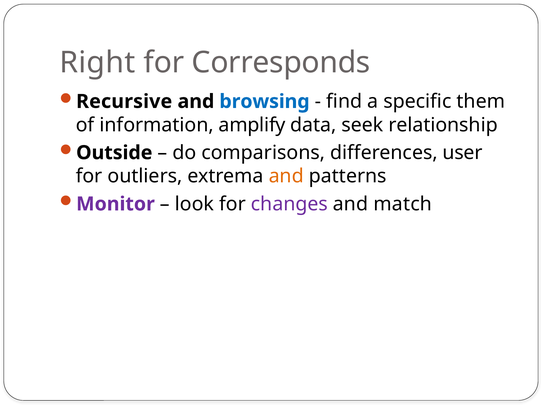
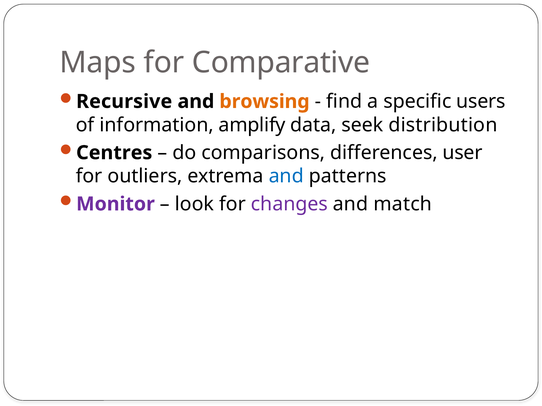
Right: Right -> Maps (98, 63)
Corresponds: Corresponds -> Comparative (281, 63)
browsing colour: blue -> orange (265, 102)
them: them -> users (481, 102)
relationship: relationship -> distribution (443, 125)
Outside: Outside -> Centres (114, 153)
and colour: orange -> blue (286, 176)
